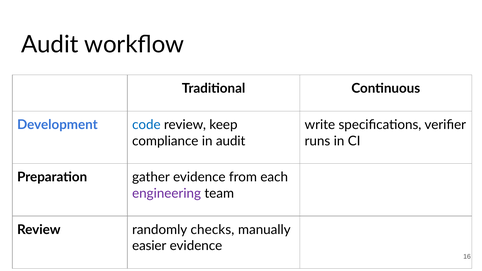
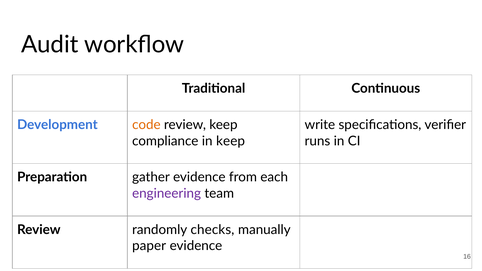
code colour: blue -> orange (146, 125)
in audit: audit -> keep (231, 141)
easier: easier -> paper (149, 246)
